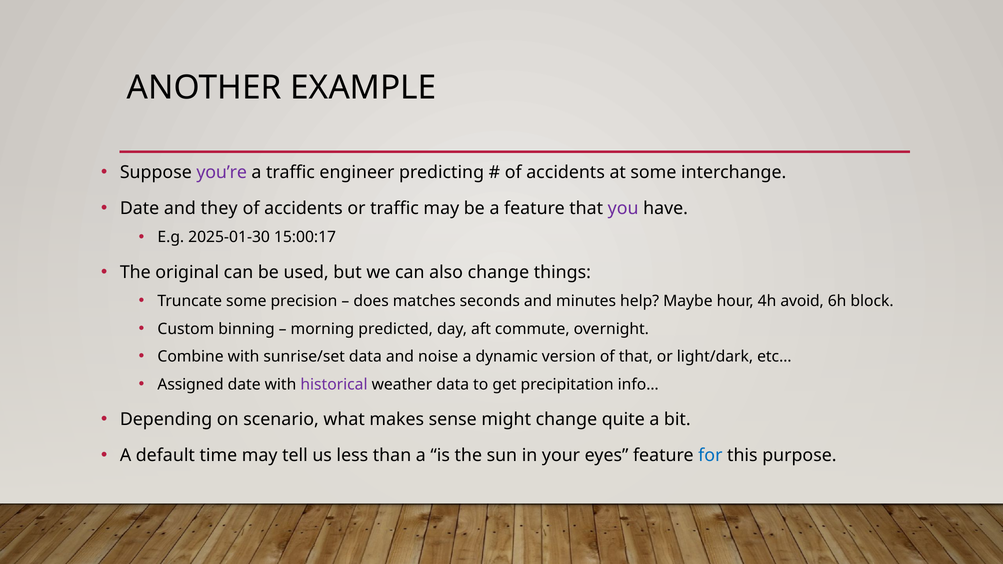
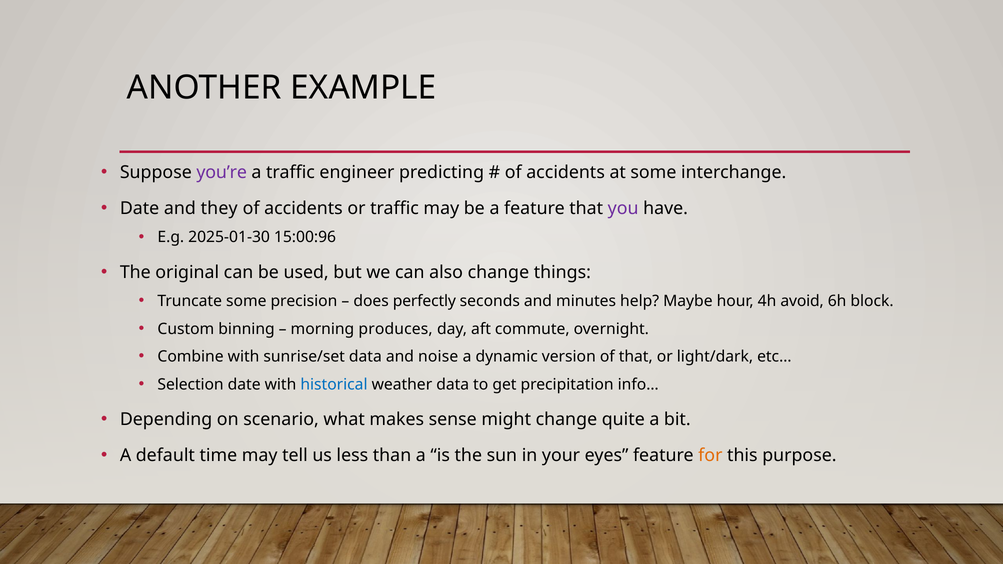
15:00:17: 15:00:17 -> 15:00:96 (305, 237)
matches: matches -> perfectly (424, 301)
predicted: predicted -> produces (396, 329)
Assigned: Assigned -> Selection (191, 385)
historical colour: purple -> blue (334, 385)
for colour: blue -> orange (710, 455)
